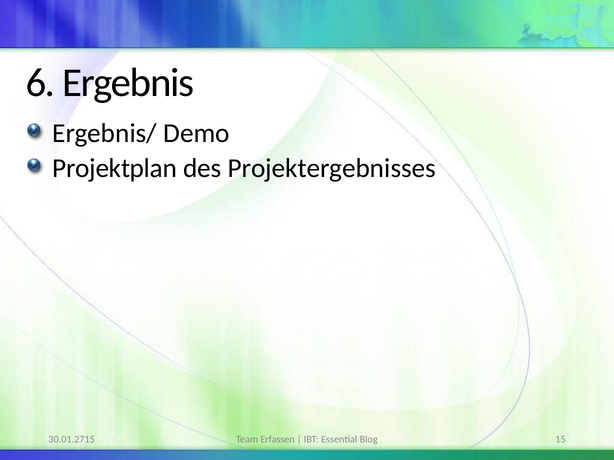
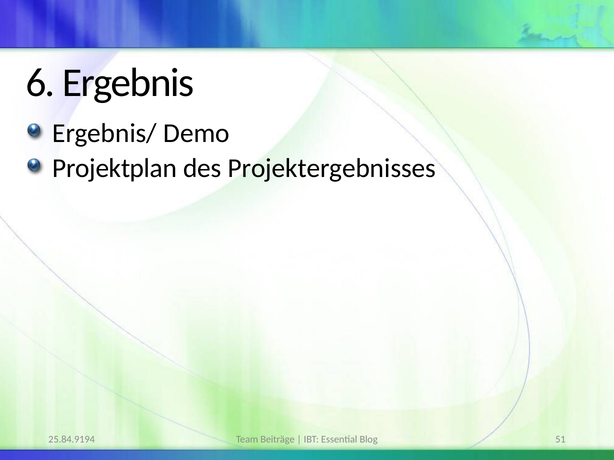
Erfassen: Erfassen -> Beiträge (278, 440)
15: 15 -> 51 (560, 440)
30.01.2715: 30.01.2715 -> 25.84.9194 (72, 440)
